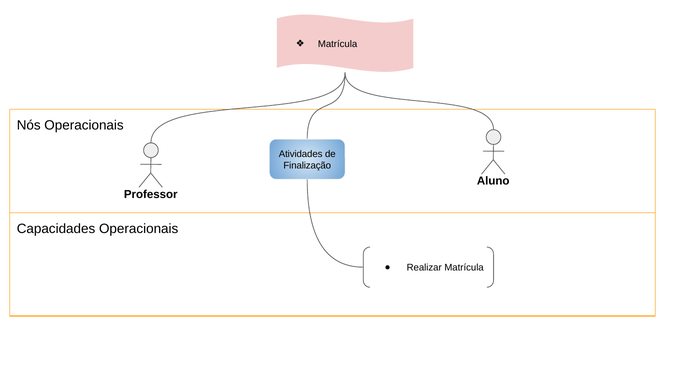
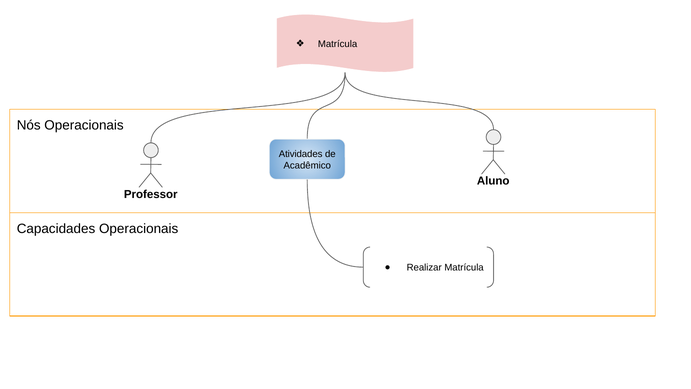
Finalização: Finalização -> Acadêmico (307, 165)
